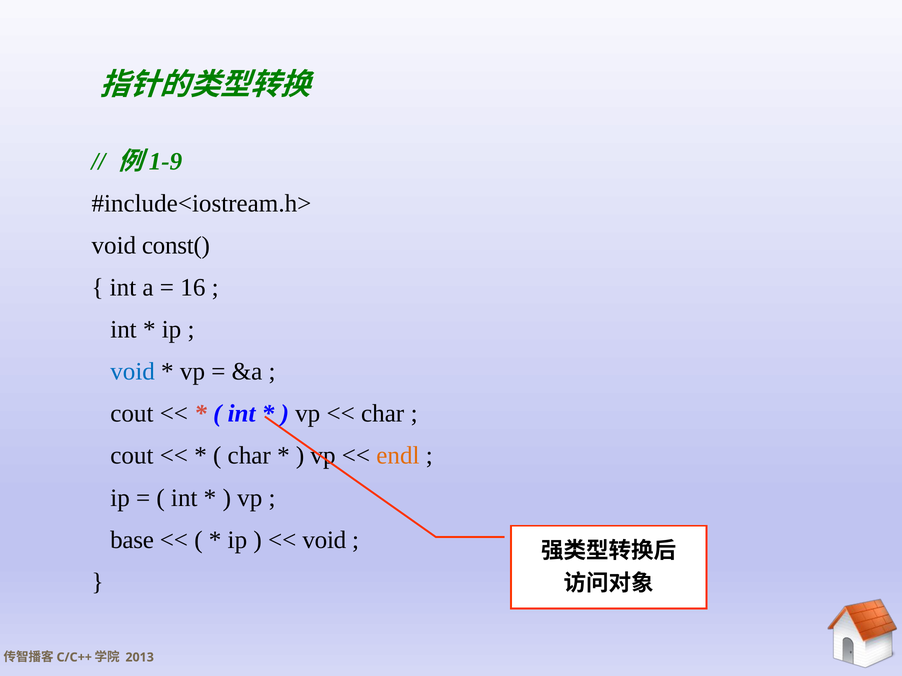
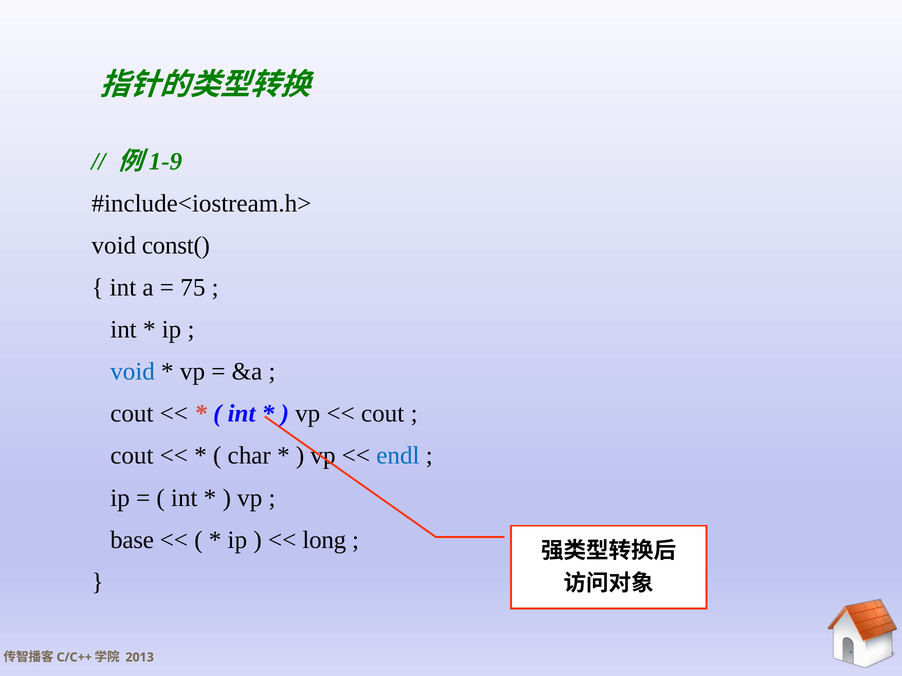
16: 16 -> 75 (193, 288)
char: char -> cout (383, 414)
endl colour: orange -> blue (398, 456)
void: void -> long (324, 540)
